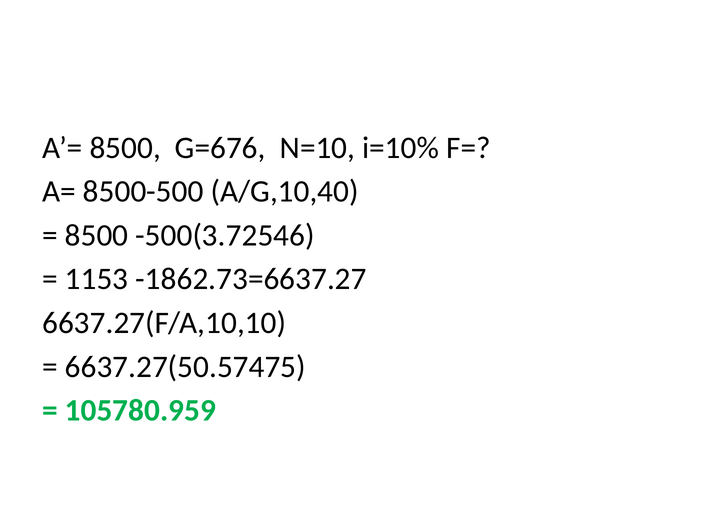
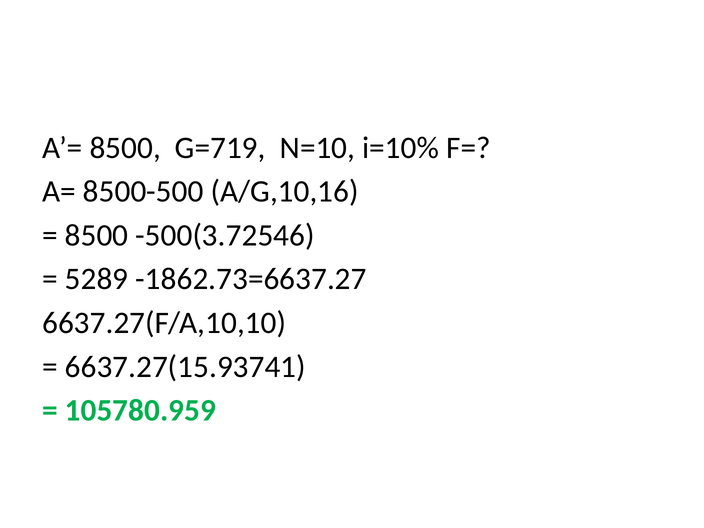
G=676: G=676 -> G=719 (220, 148)
A/G,10,40: A/G,10,40 -> A/G,10,16 (285, 192)
1153: 1153 -> 5289 (97, 279)
6637.27(50.57475: 6637.27(50.57475 -> 6637.27(15.93741 (185, 367)
